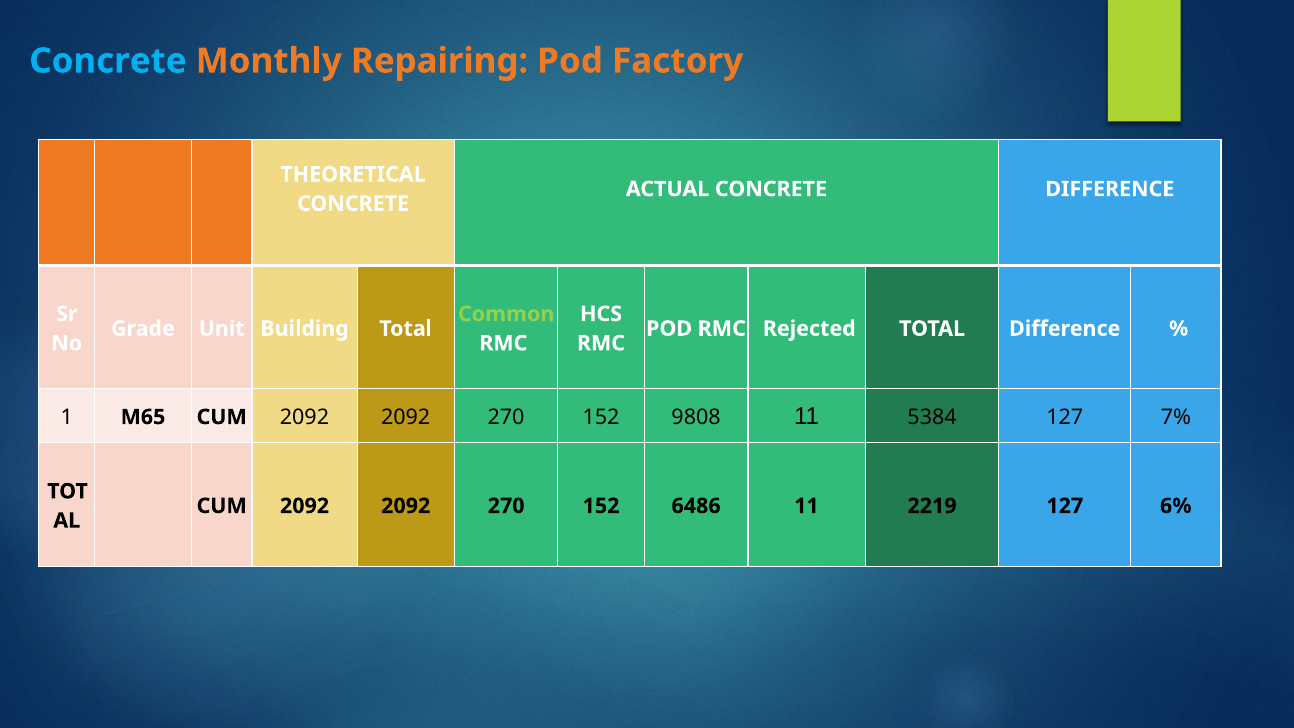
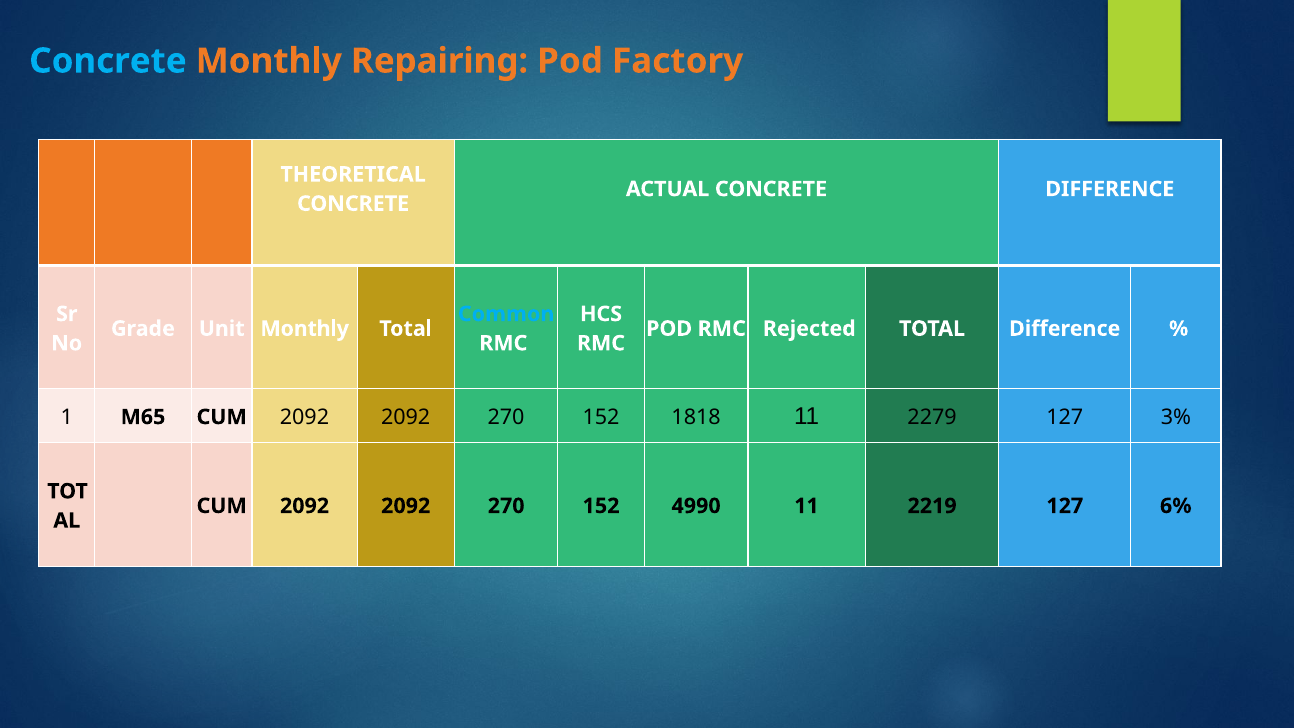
Common colour: light green -> light blue (506, 314)
Unit Building: Building -> Monthly (305, 329)
9808: 9808 -> 1818 (696, 417)
5384: 5384 -> 2279 (932, 417)
7%: 7% -> 3% (1176, 417)
6486: 6486 -> 4990 (696, 506)
